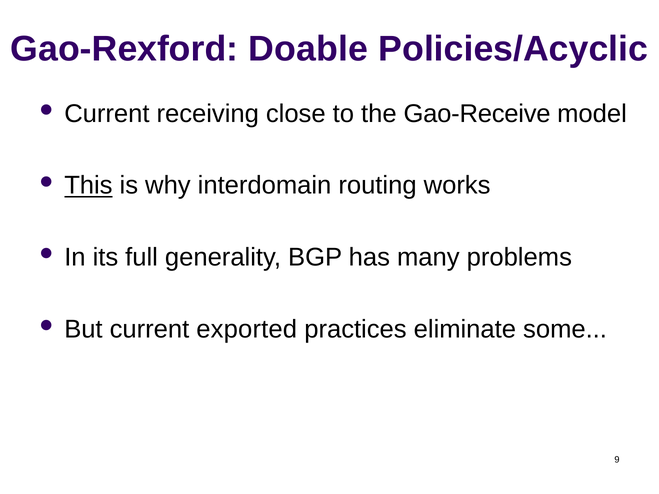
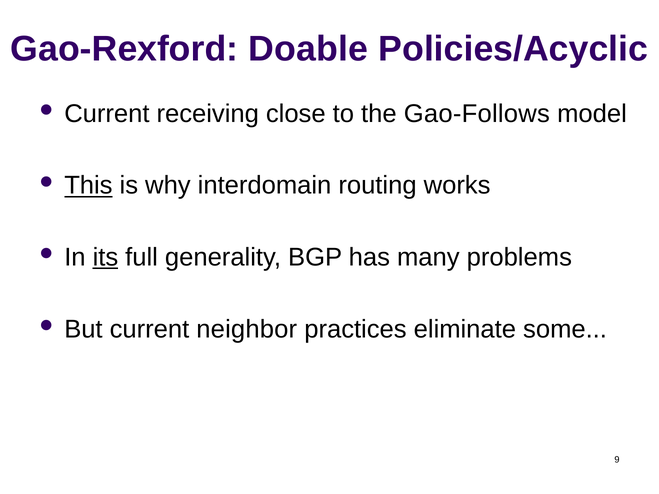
Gao-Receive: Gao-Receive -> Gao-Follows (477, 114)
its underline: none -> present (105, 257)
exported: exported -> neighbor (247, 329)
